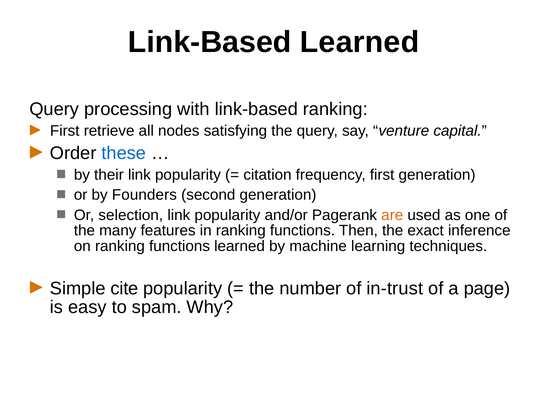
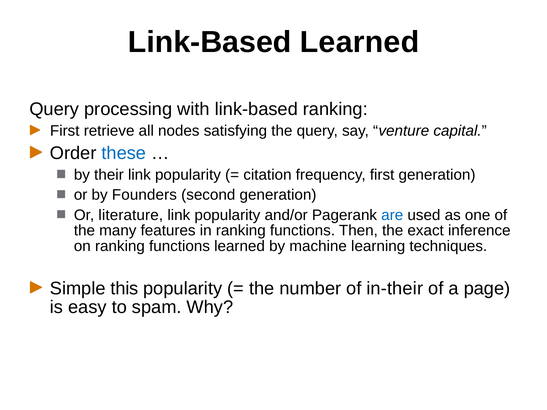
selection: selection -> literature (131, 215)
are colour: orange -> blue (392, 215)
cite: cite -> this (124, 289)
in-trust: in-trust -> in-their (395, 289)
